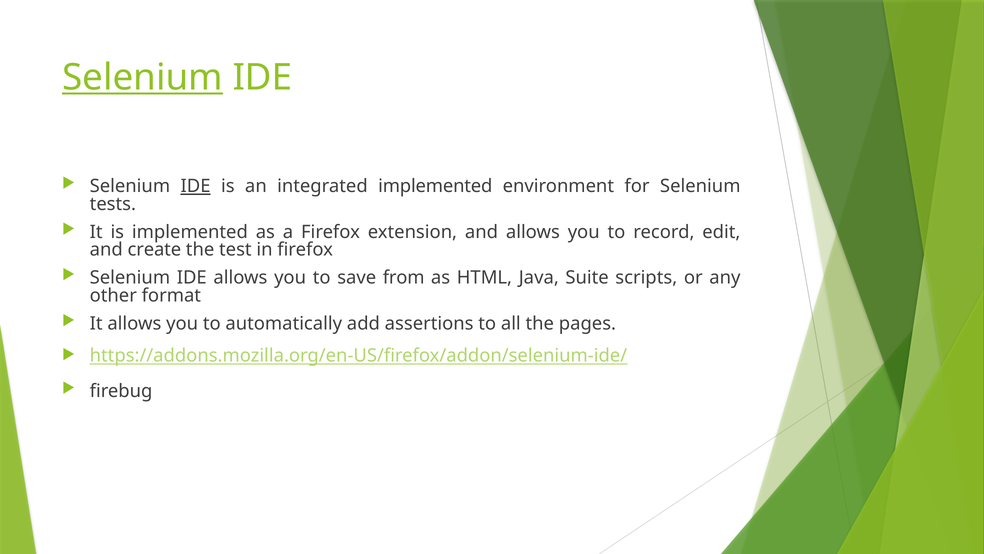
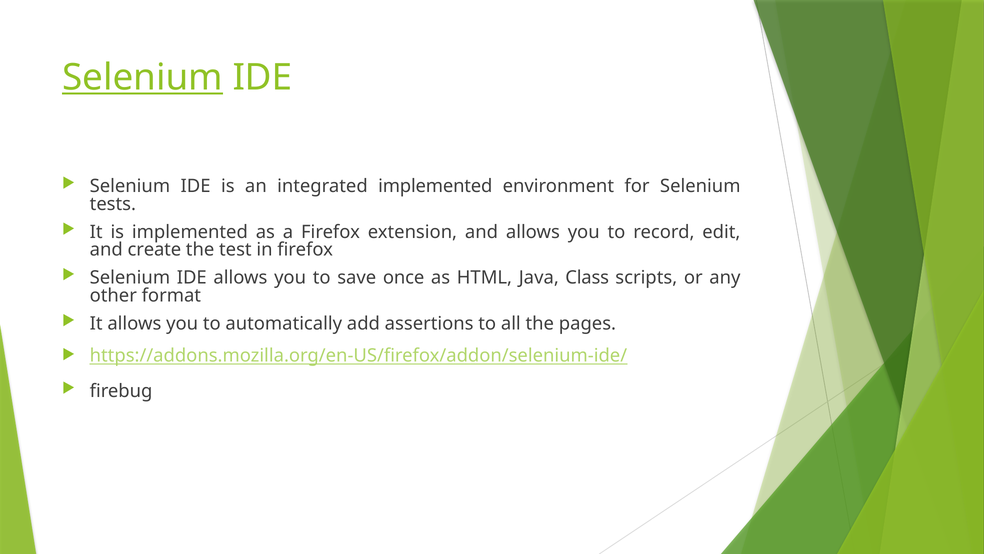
IDE underline: present -> none (196, 186)
from: from -> once (404, 278)
Suite: Suite -> Class (587, 278)
